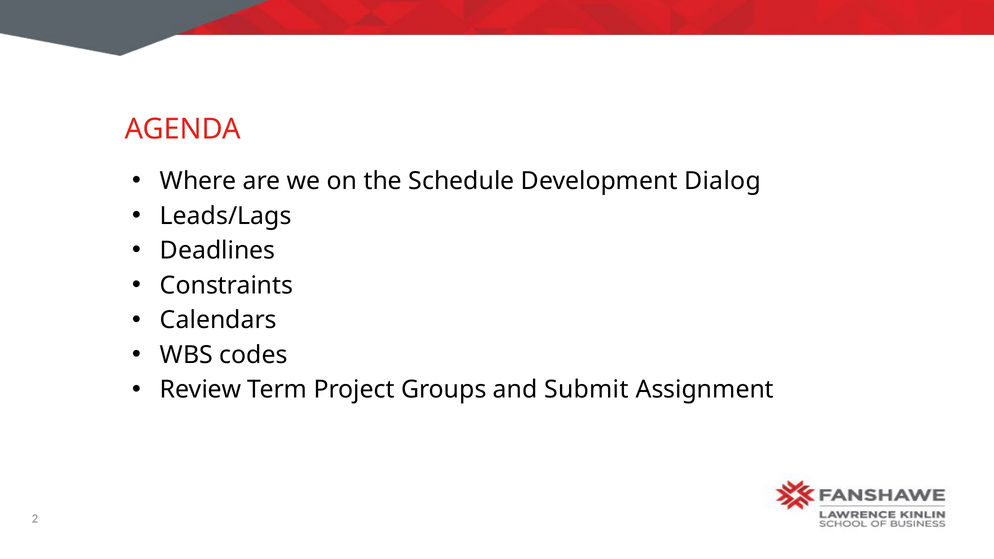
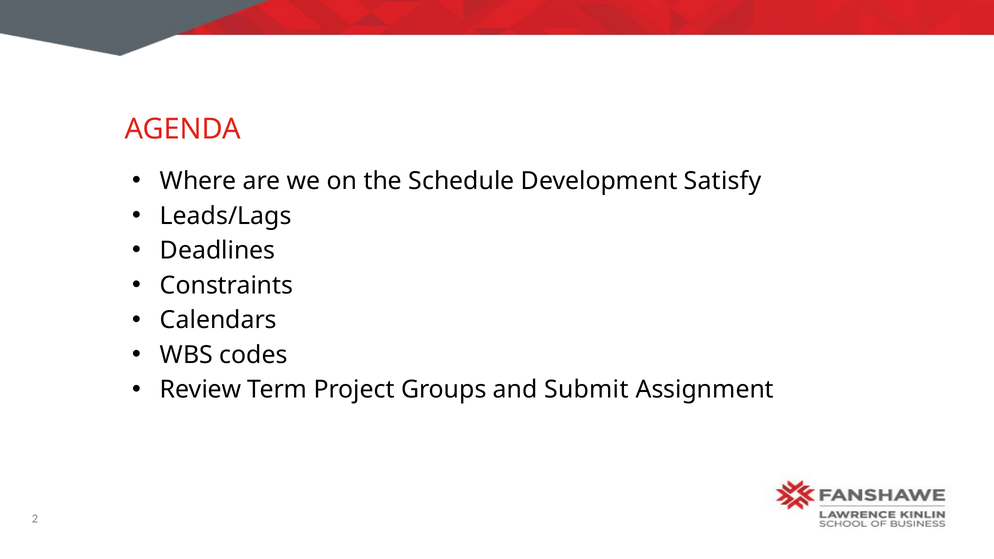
Dialog: Dialog -> Satisfy (723, 181)
